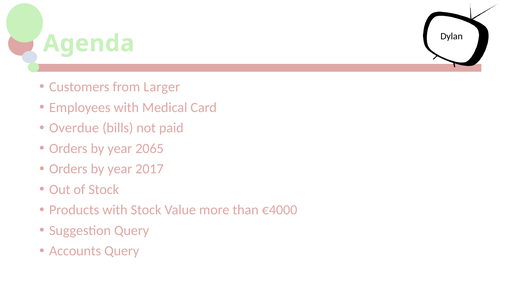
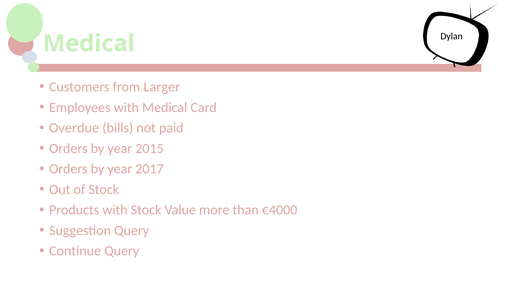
Agenda: Agenda -> Medical (89, 43)
2065: 2065 -> 2015 (150, 148)
Accounts: Accounts -> Continue (75, 251)
